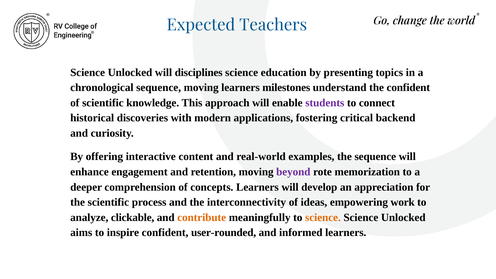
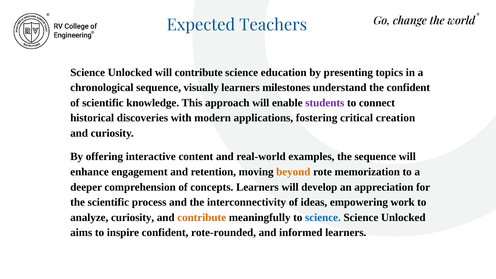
will disciplines: disciplines -> contribute (199, 72)
sequence moving: moving -> visually (201, 88)
backend: backend -> creation (396, 118)
beyond colour: purple -> orange (293, 172)
analyze clickable: clickable -> curiosity (133, 217)
science colour: orange -> blue (323, 217)
user-rounded: user-rounded -> rote-rounded (224, 233)
